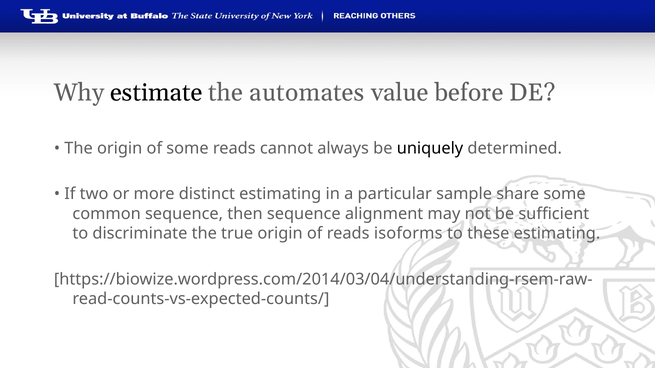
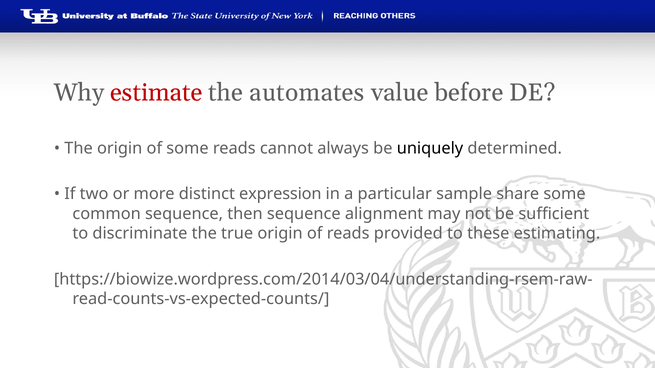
estimate colour: black -> red (156, 93)
distinct estimating: estimating -> expression (280, 194)
isoforms: isoforms -> provided (408, 234)
